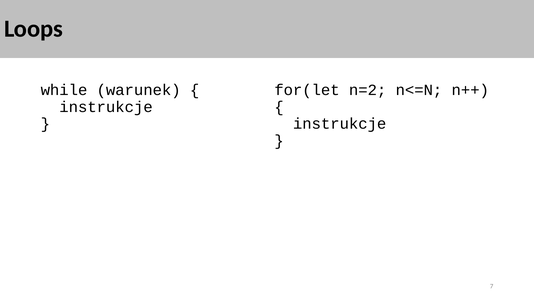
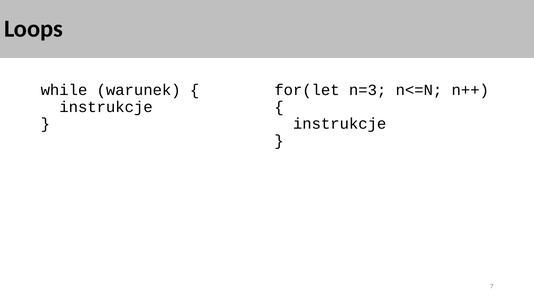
n=2: n=2 -> n=3 (368, 90)
